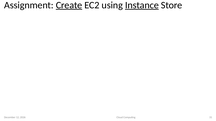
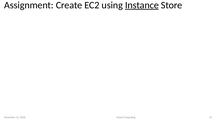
Create underline: present -> none (69, 5)
